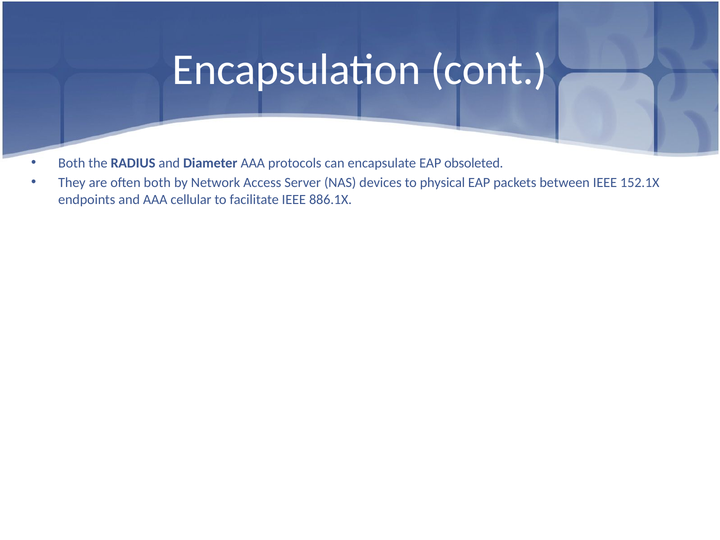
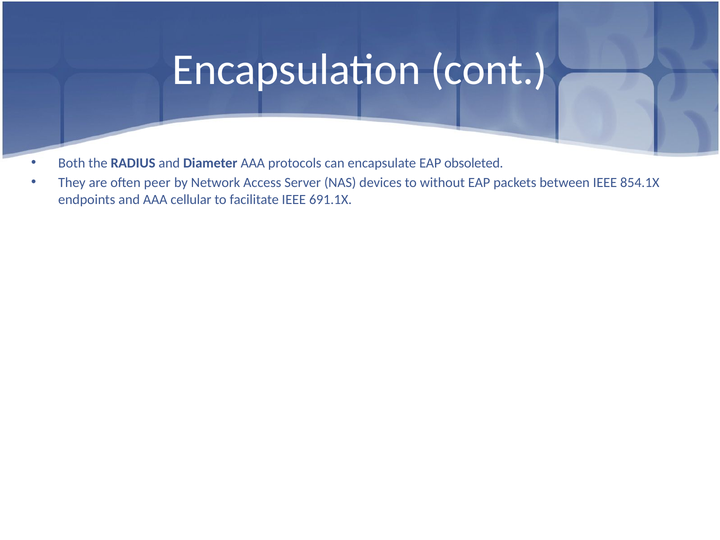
often both: both -> peer (157, 183)
physical: physical -> without (442, 183)
152.1X: 152.1X -> 854.1X (640, 183)
886.1X: 886.1X -> 691.1X (331, 199)
